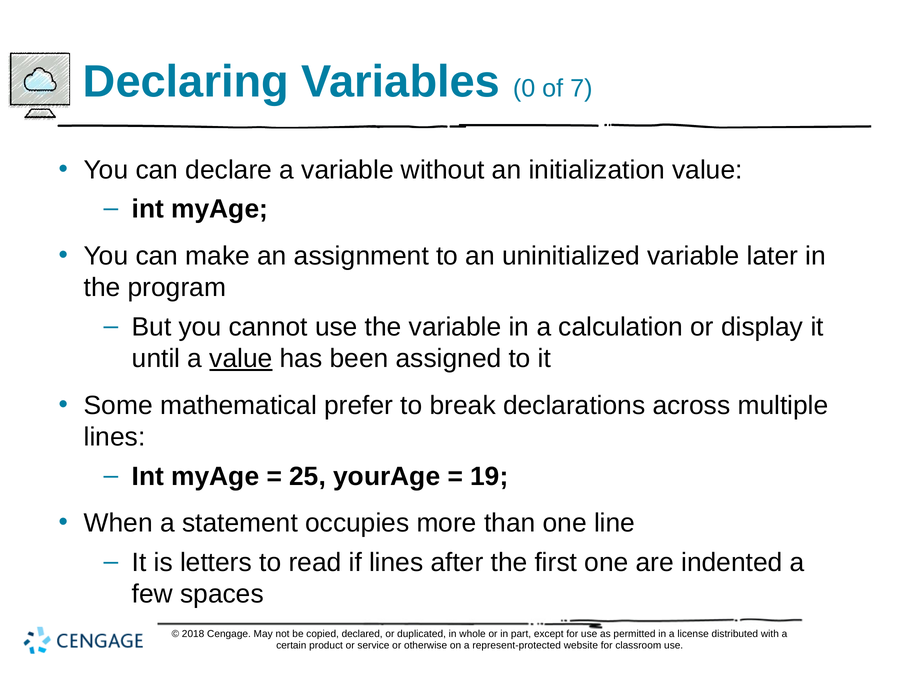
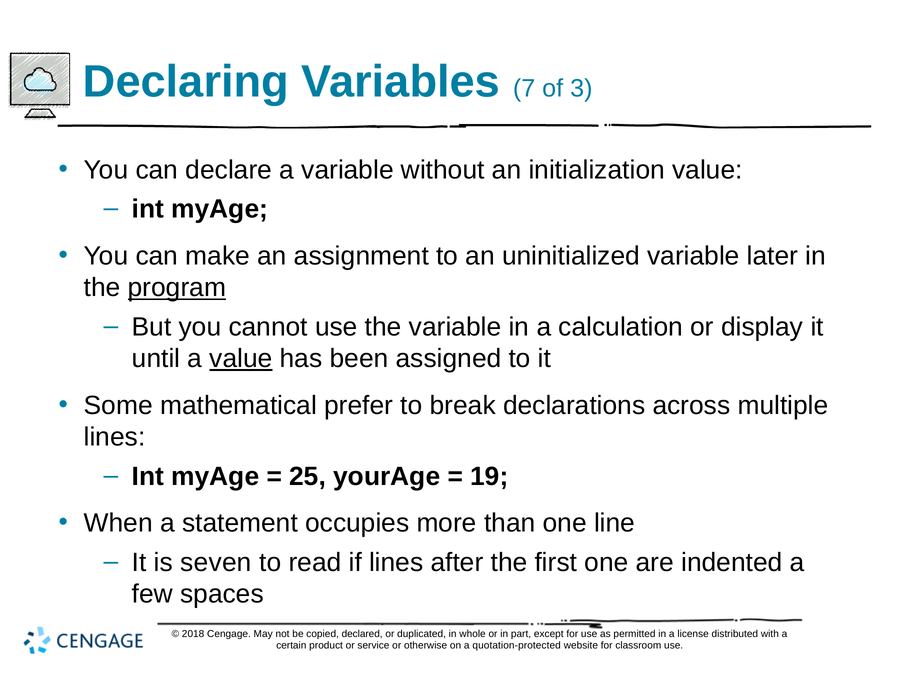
0: 0 -> 7 (524, 88)
7: 7 -> 3 (581, 88)
program underline: none -> present (177, 288)
letters: letters -> seven (216, 562)
represent-protected: represent-protected -> quotation-protected (517, 645)
